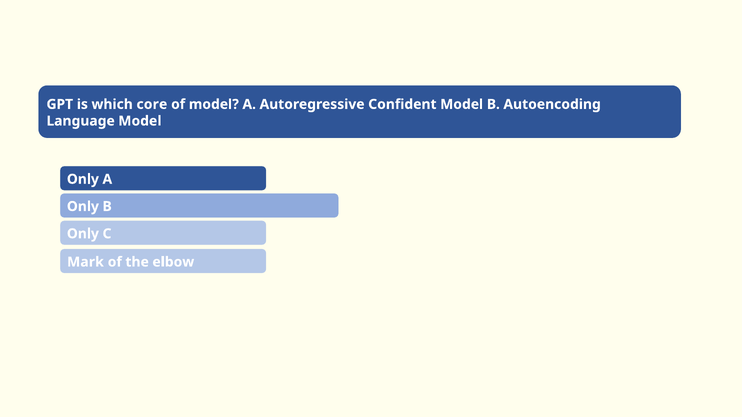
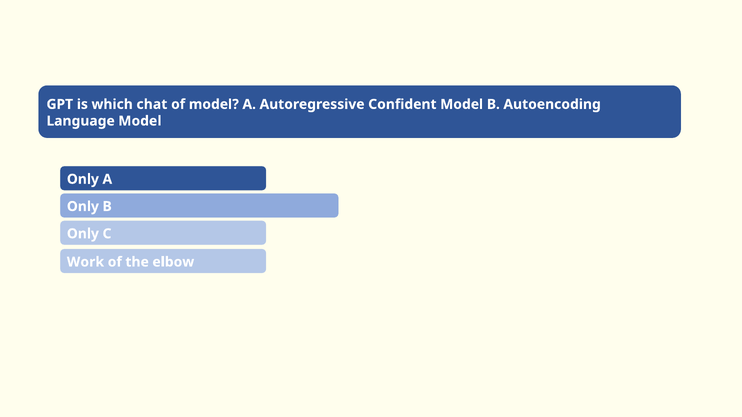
core: core -> chat (152, 104)
Mark: Mark -> Work (85, 262)
